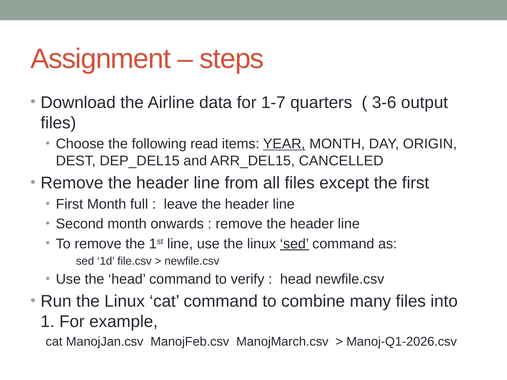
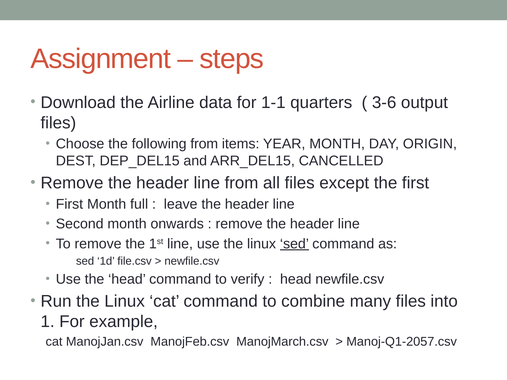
1-7: 1-7 -> 1-1 (273, 103)
following read: read -> from (204, 144)
YEAR underline: present -> none (284, 144)
Manoj-Q1-2026.csv: Manoj-Q1-2026.csv -> Manoj-Q1-2057.csv (402, 342)
